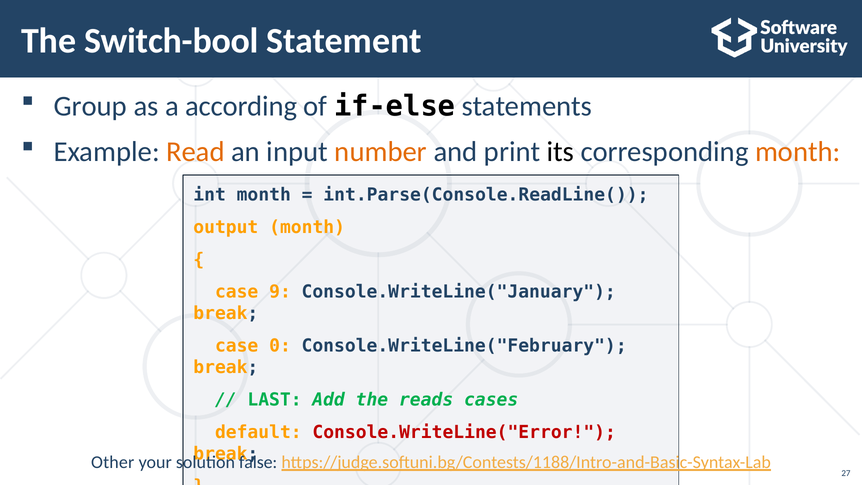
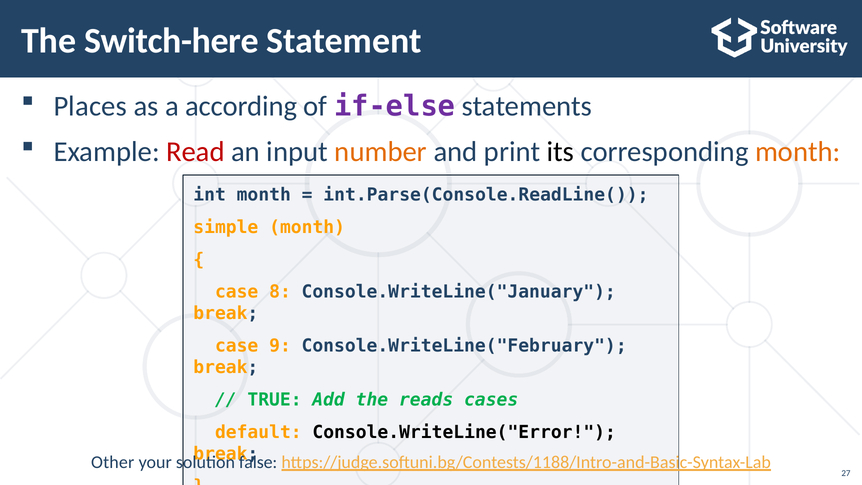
Switch-bool: Switch-bool -> Switch-here (171, 41)
Group: Group -> Places (90, 106)
if-else colour: black -> purple (395, 106)
Read colour: orange -> red (195, 152)
output: output -> simple (226, 227)
9: 9 -> 8 (280, 292)
0: 0 -> 9 (280, 346)
LAST: LAST -> TRUE (275, 400)
Console.WriteLine("Error colour: red -> black (464, 432)
